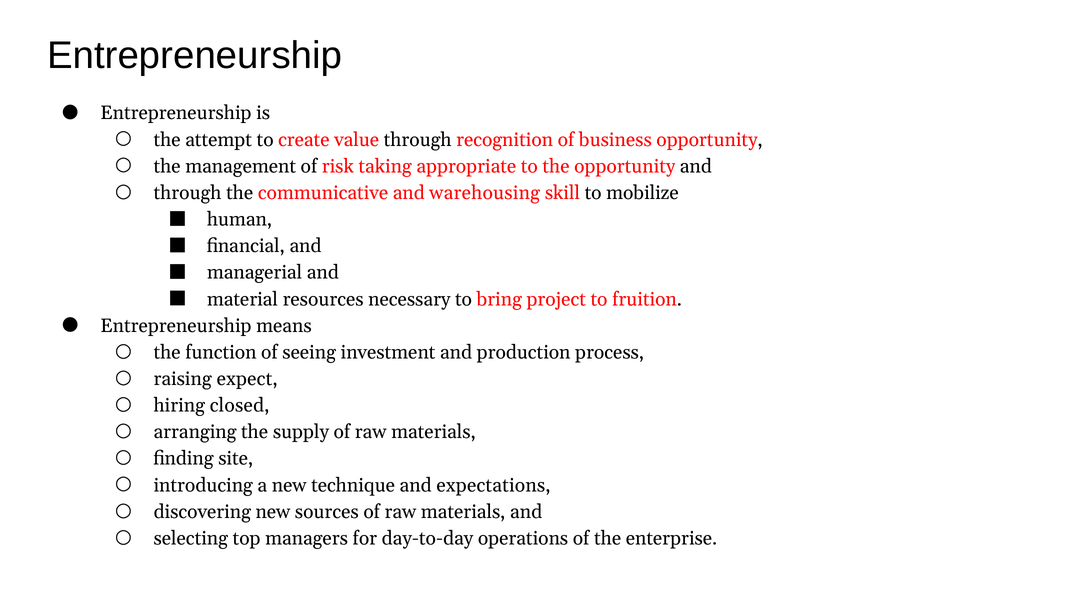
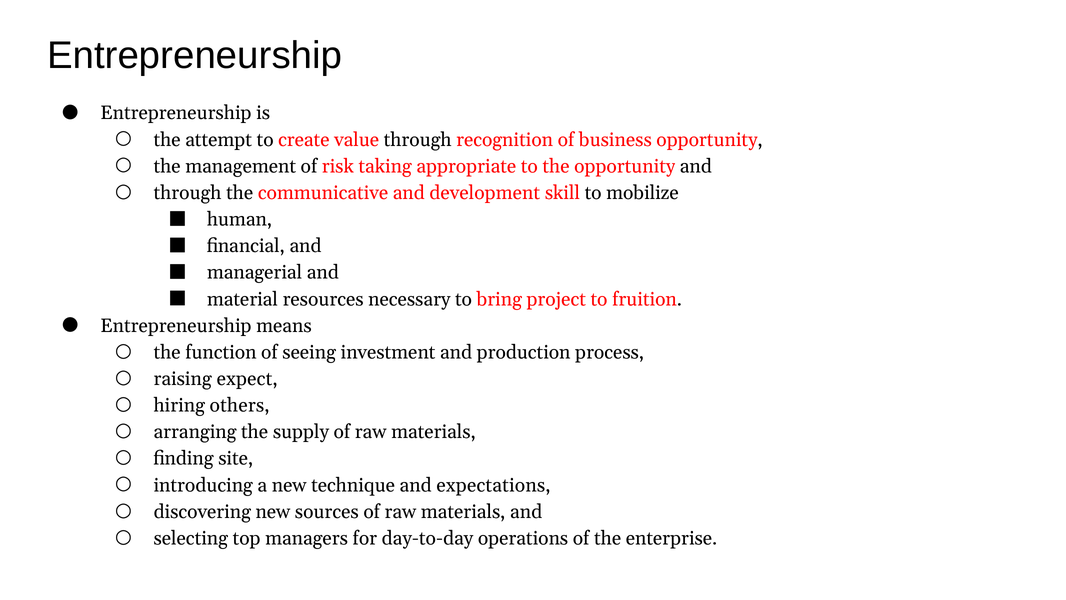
warehousing: warehousing -> development (485, 193)
closed: closed -> others (240, 405)
